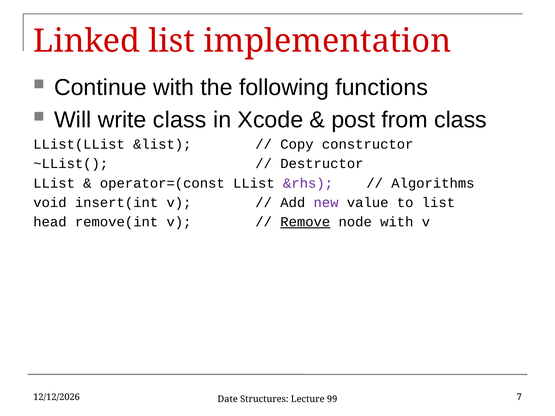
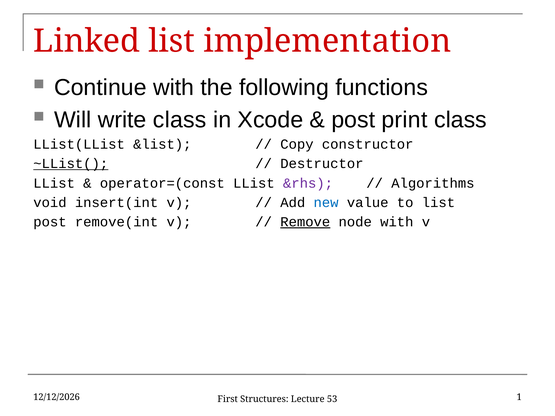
from: from -> print (404, 120)
~LList( underline: none -> present (71, 164)
new colour: purple -> blue (326, 203)
head: head -> post (50, 222)
7: 7 -> 1 (519, 398)
Date: Date -> First (228, 399)
99: 99 -> 53 (332, 399)
